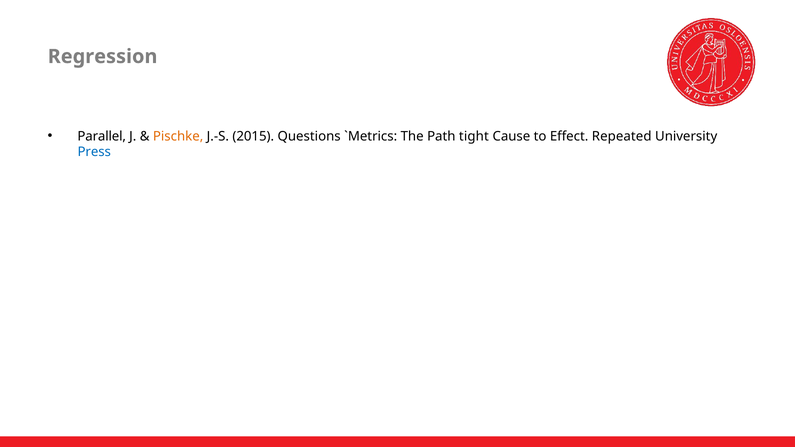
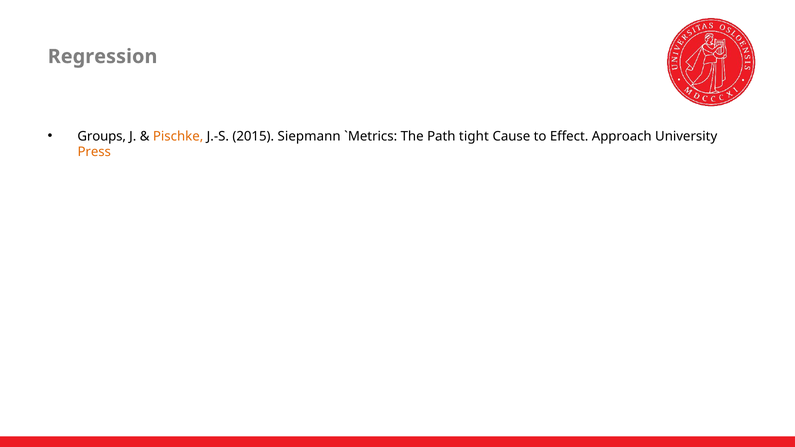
Parallel: Parallel -> Groups (102, 136)
Questions: Questions -> Siepmann (309, 136)
Repeated: Repeated -> Approach (622, 136)
Press colour: blue -> orange (94, 152)
